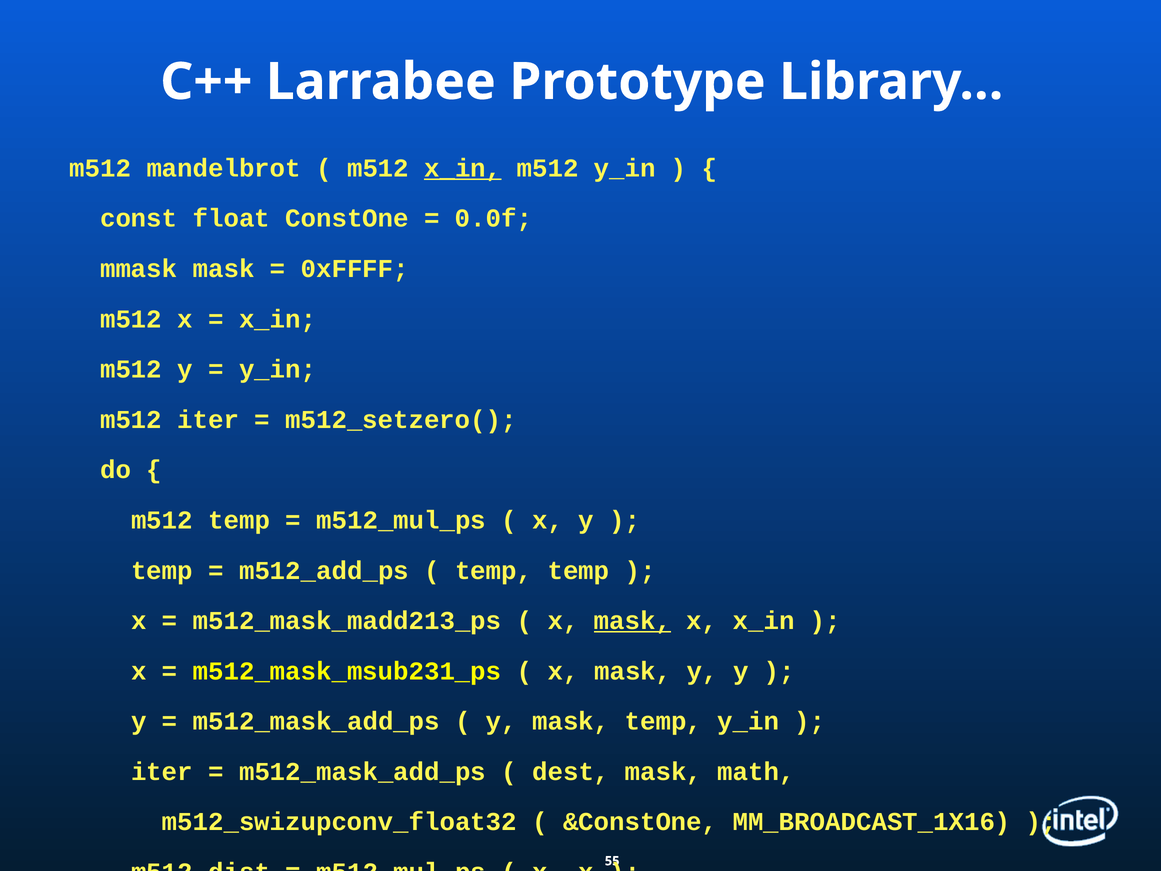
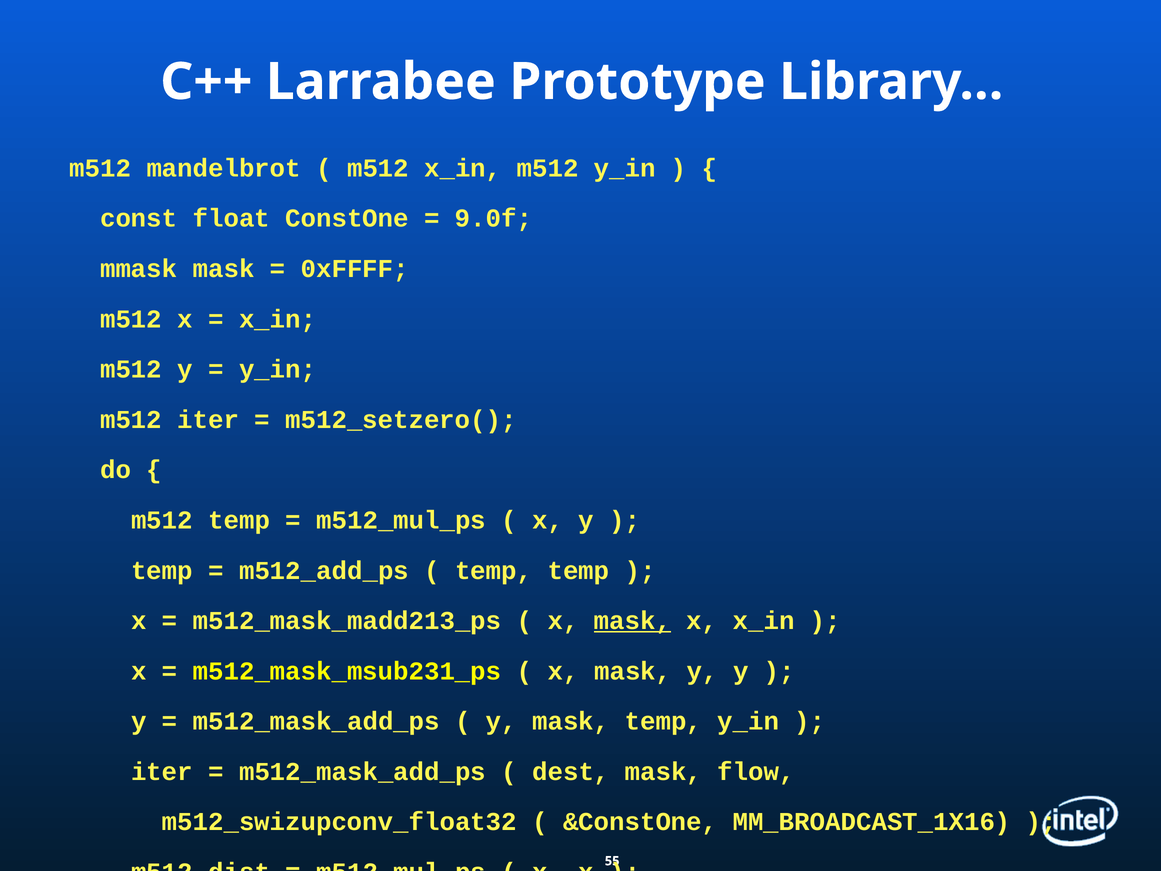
x_in underline: present -> none (463, 168)
0.0f: 0.0f -> 9.0f (494, 218)
math: math -> flow (756, 771)
